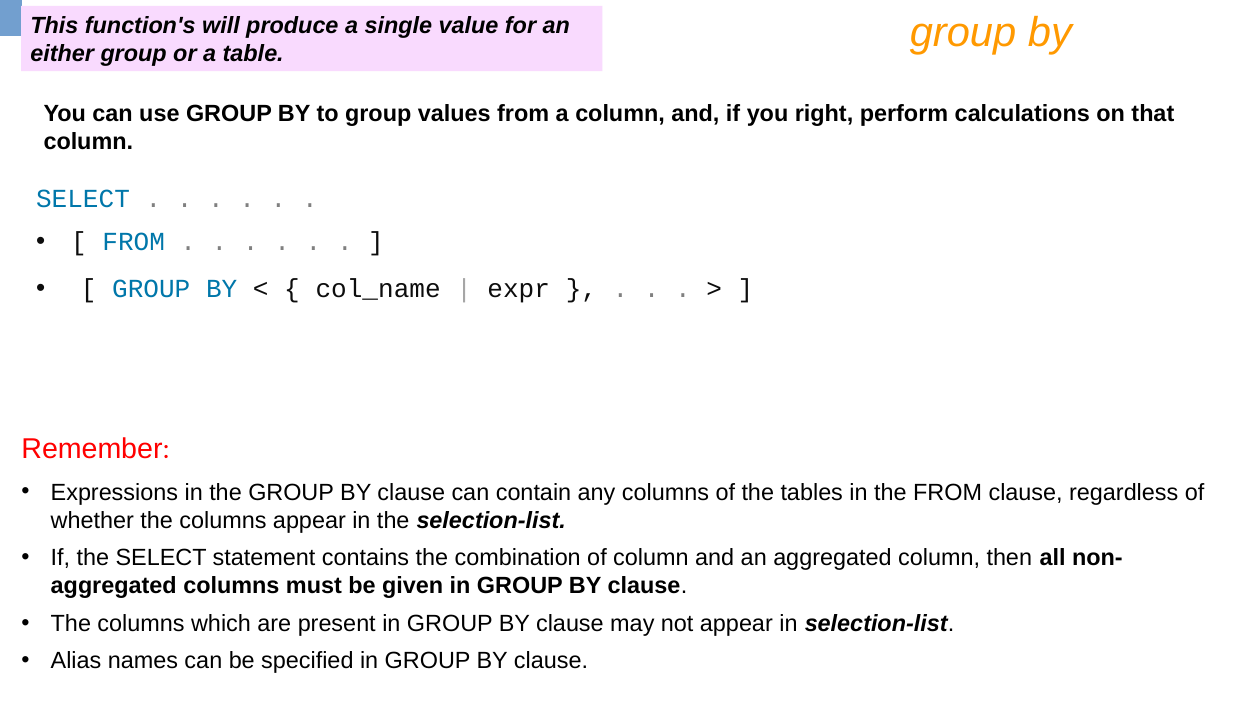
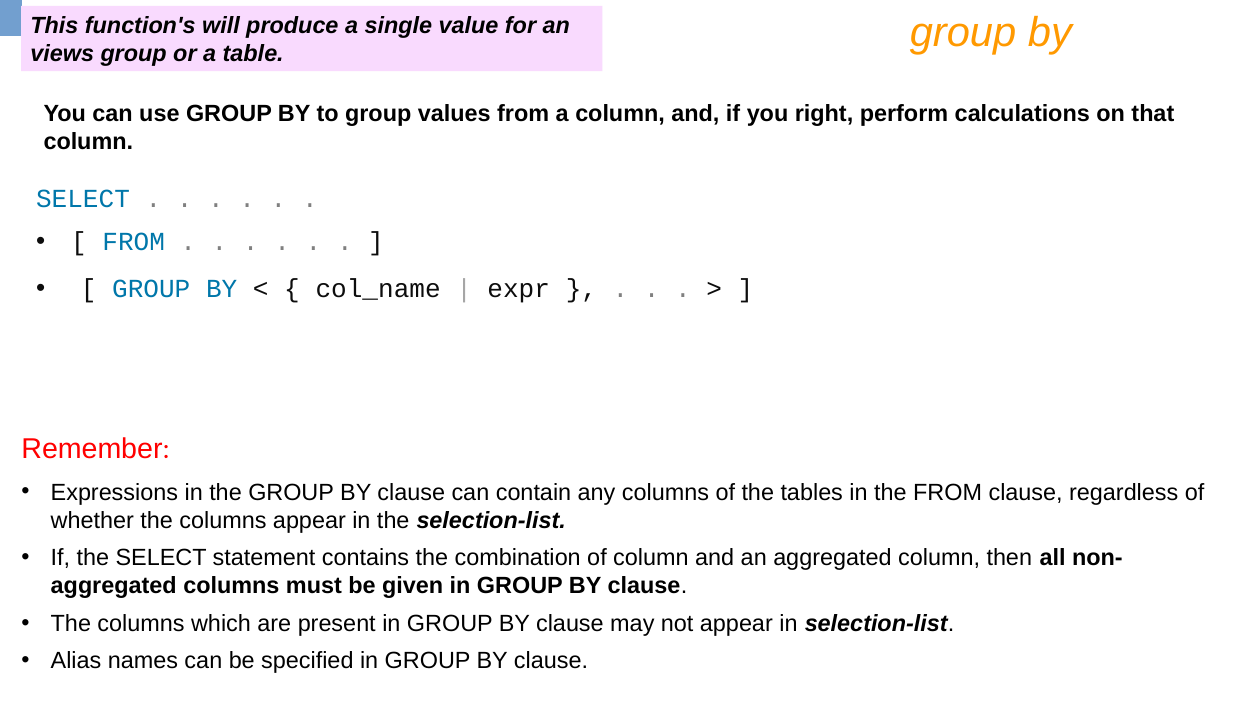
either: either -> views (62, 54)
